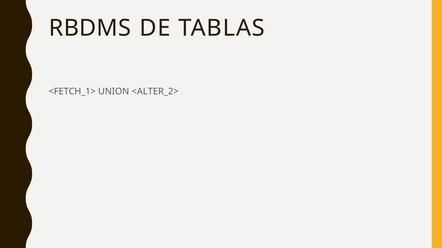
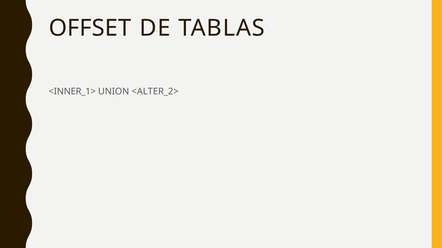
RBDMS: RBDMS -> OFFSET (90, 28)
<FETCH_1>: <FETCH_1> -> <INNER_1> (72, 92)
